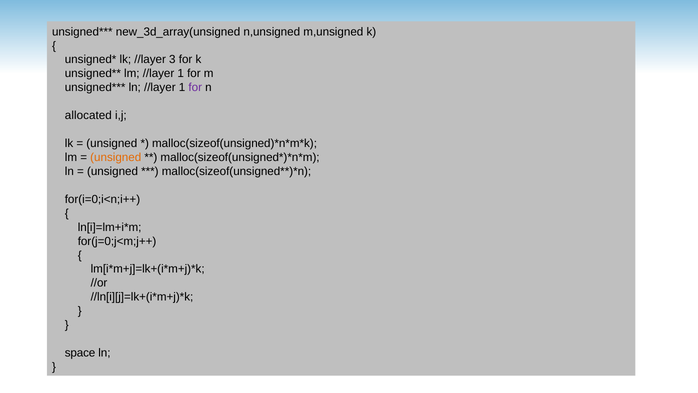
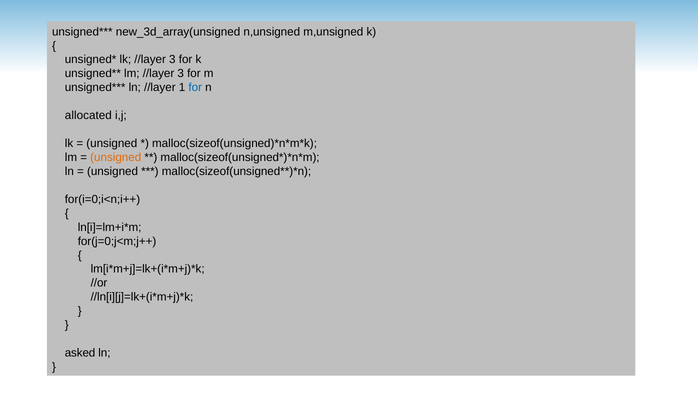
lm //layer 1: 1 -> 3 (181, 74)
for colour: purple -> blue (195, 88)
space: space -> asked (80, 353)
